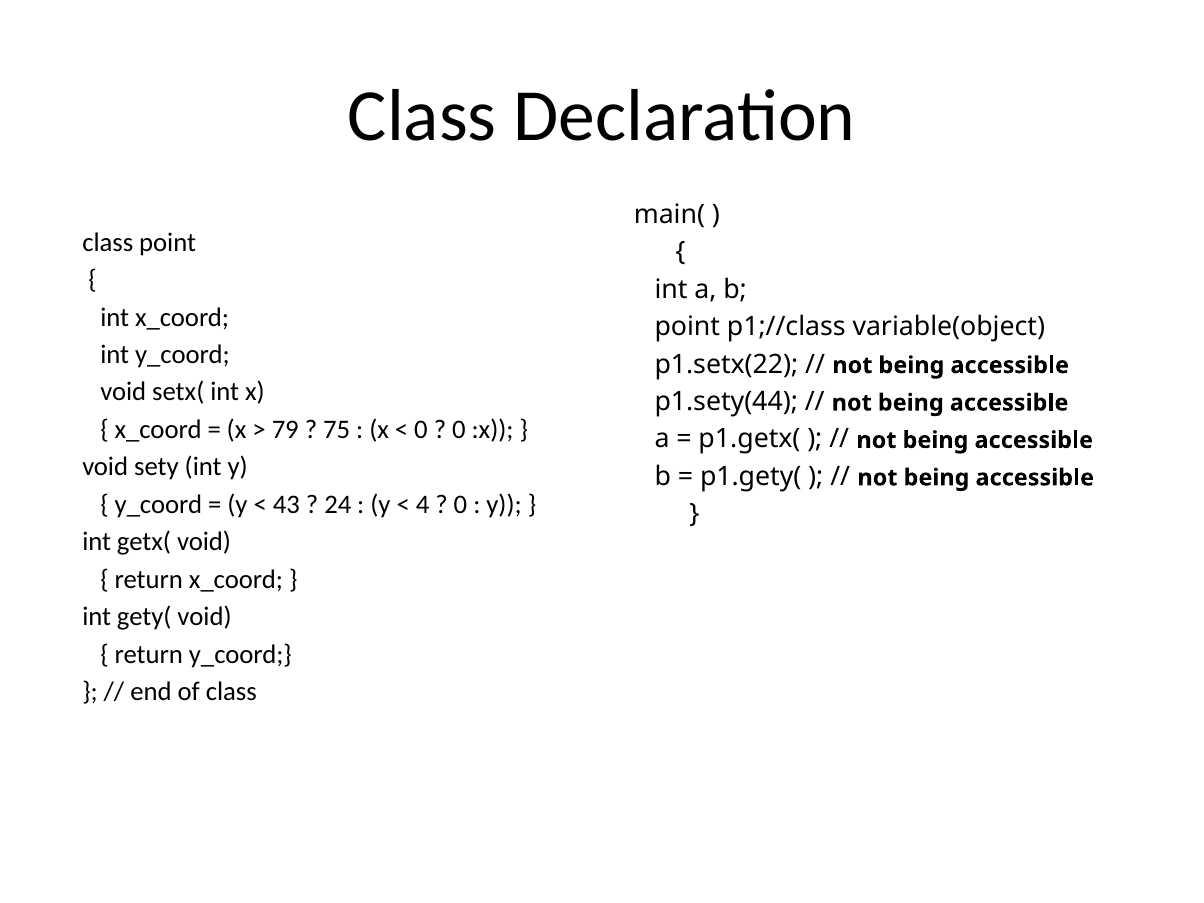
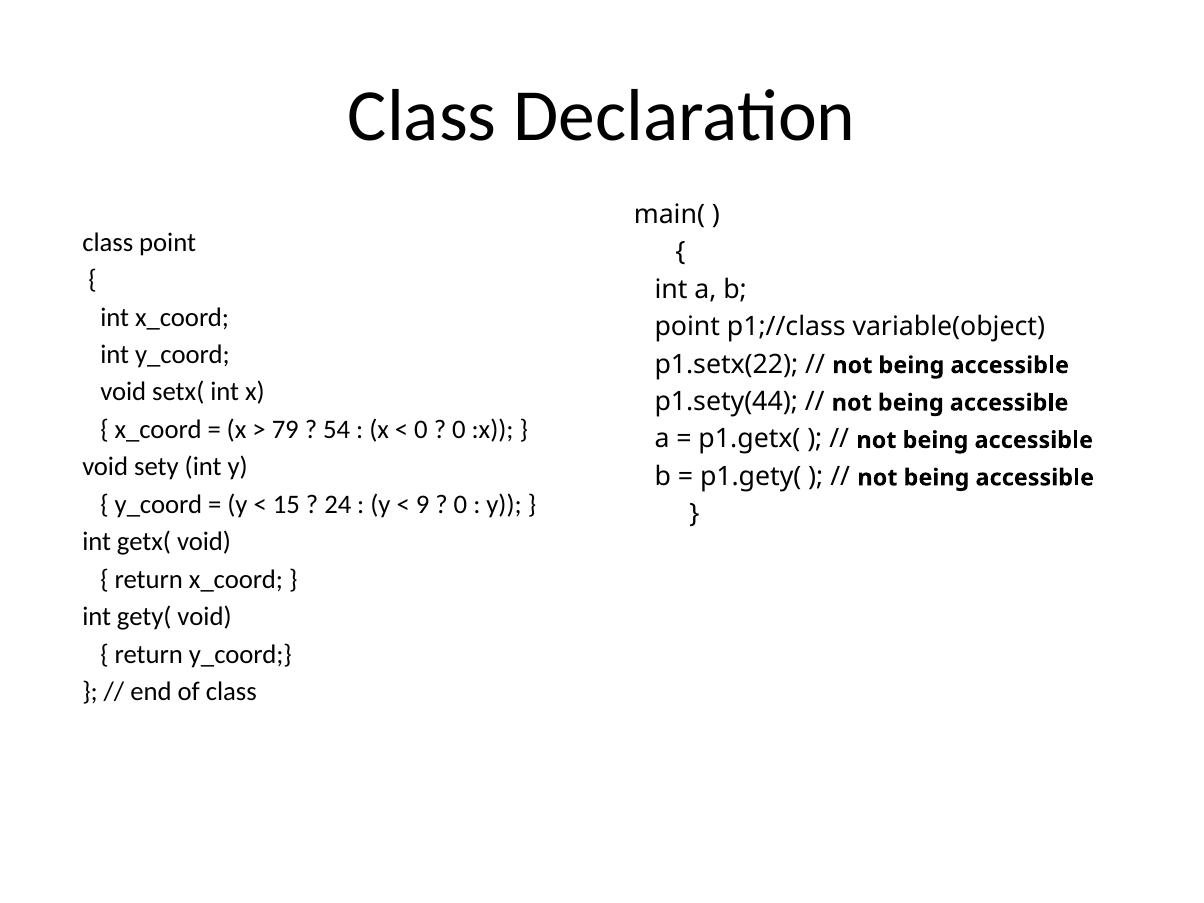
75: 75 -> 54 (337, 430)
43: 43 -> 15 (286, 504)
4: 4 -> 9 (423, 504)
